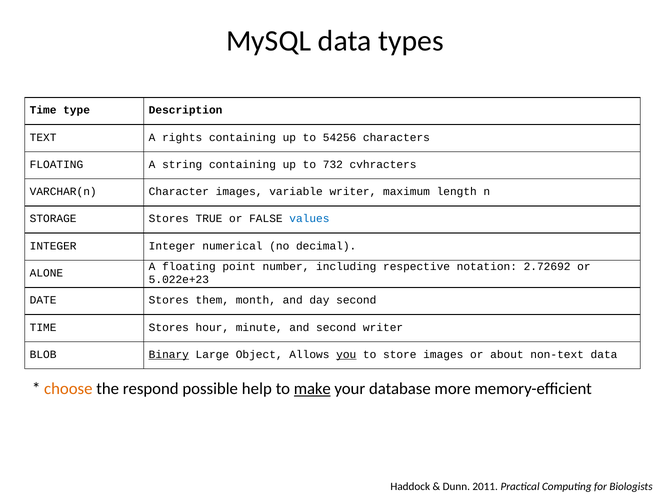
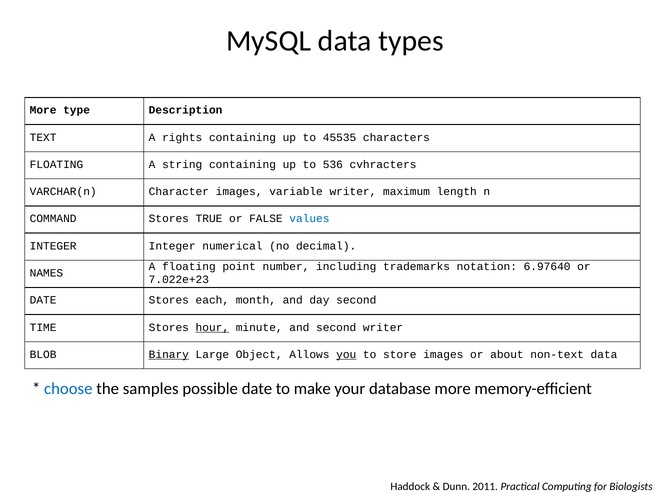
Time: Time -> More (43, 110)
54256: 54256 -> 45535 (340, 138)
732: 732 -> 536 (333, 165)
STORAGE: STORAGE -> COMMAND (53, 219)
respective: respective -> trademarks (417, 267)
2.72692: 2.72692 -> 6.97640 (547, 267)
ALONE: ALONE -> NAMES (46, 273)
5.022e+23: 5.022e+23 -> 7.022e+23 (179, 280)
them: them -> each (212, 301)
hour underline: none -> present (212, 328)
choose colour: orange -> blue (68, 389)
respond: respond -> samples (151, 389)
possible help: help -> date (257, 389)
make underline: present -> none (312, 389)
